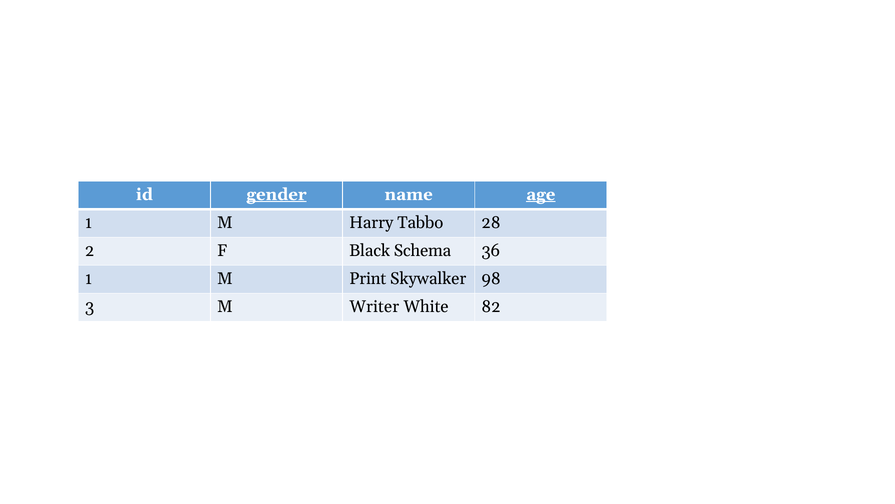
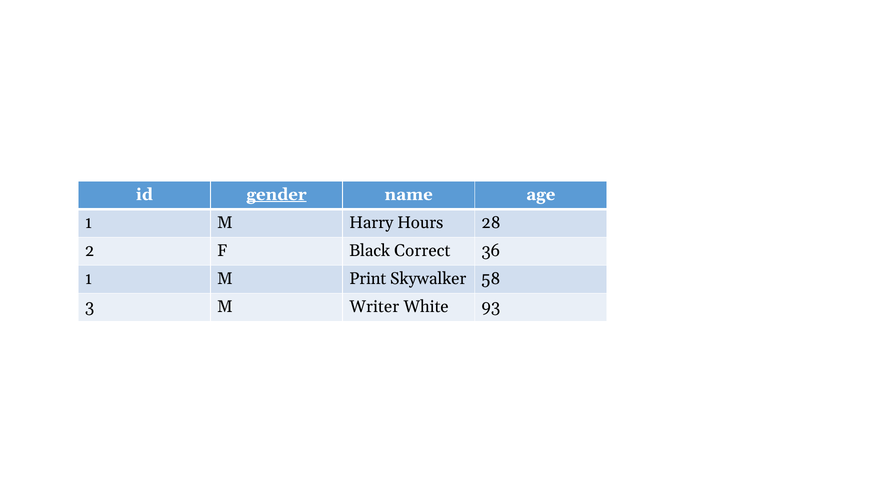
age underline: present -> none (541, 194)
Tabbo: Tabbo -> Hours (420, 222)
Schema: Schema -> Correct (422, 250)
98: 98 -> 58 (491, 278)
82: 82 -> 93 (491, 306)
